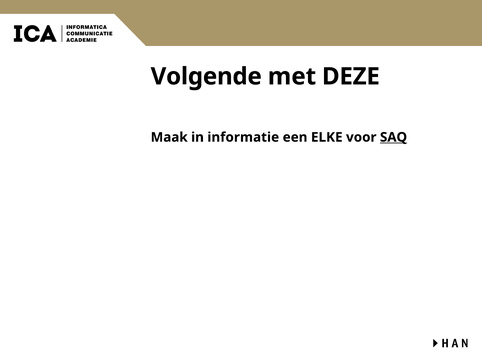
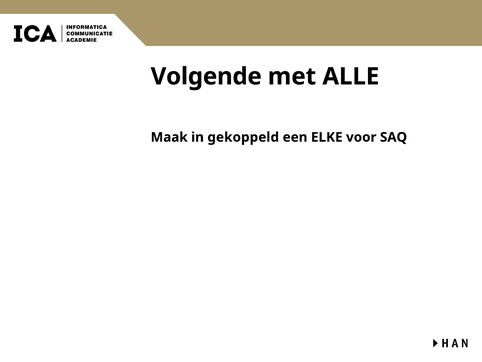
DEZE: DEZE -> ALLE (351, 76)
informatie: informatie -> gekoppeld (243, 137)
SAQ underline: present -> none (394, 137)
